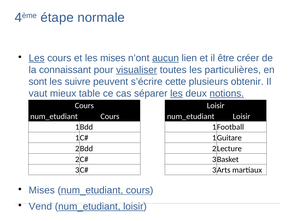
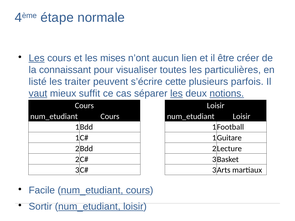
aucun underline: present -> none (166, 58)
visualiser underline: present -> none (137, 70)
sont: sont -> listé (38, 82)
suivre: suivre -> traiter (78, 82)
obtenir: obtenir -> parfois (247, 82)
vaut underline: none -> present (38, 94)
table: table -> suffit (90, 94)
Mises: Mises -> Facile (42, 190)
Vend: Vend -> Sortir (40, 207)
